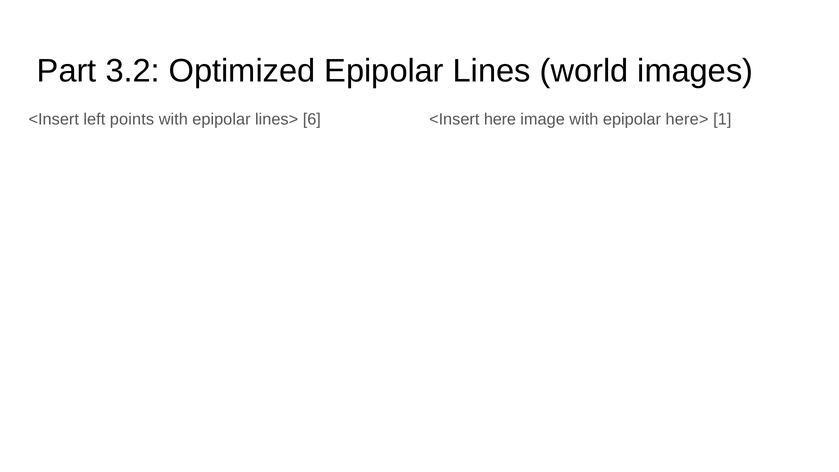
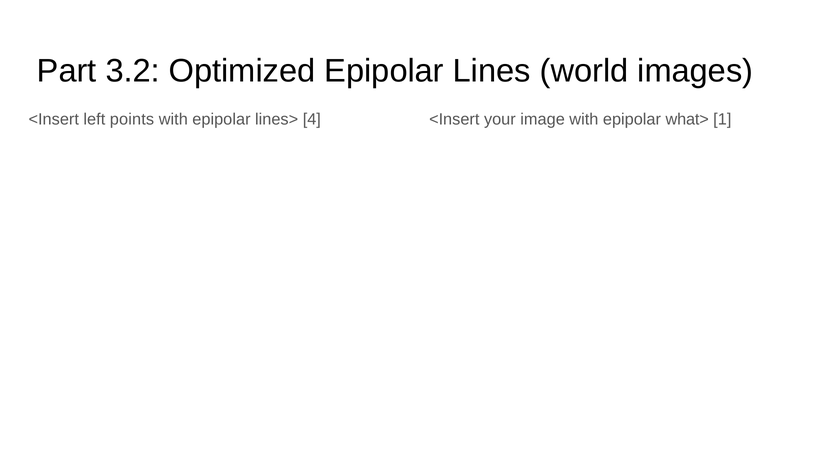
6: 6 -> 4 (312, 120)
here: here -> your (500, 120)
here>: here> -> what> (687, 120)
